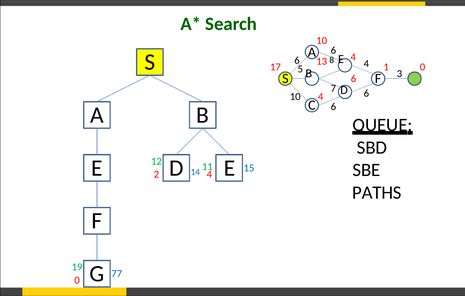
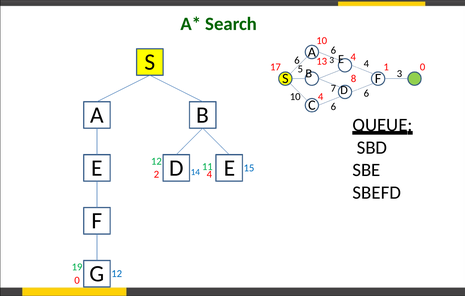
13 8: 8 -> 3 (332, 60)
B 6: 6 -> 8 (354, 79)
PATHS: PATHS -> SBEFD (377, 193)
G 77: 77 -> 12 (117, 274)
